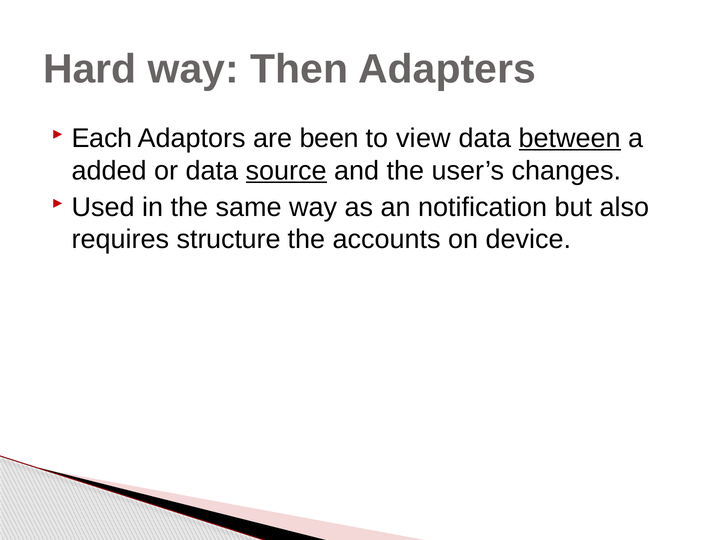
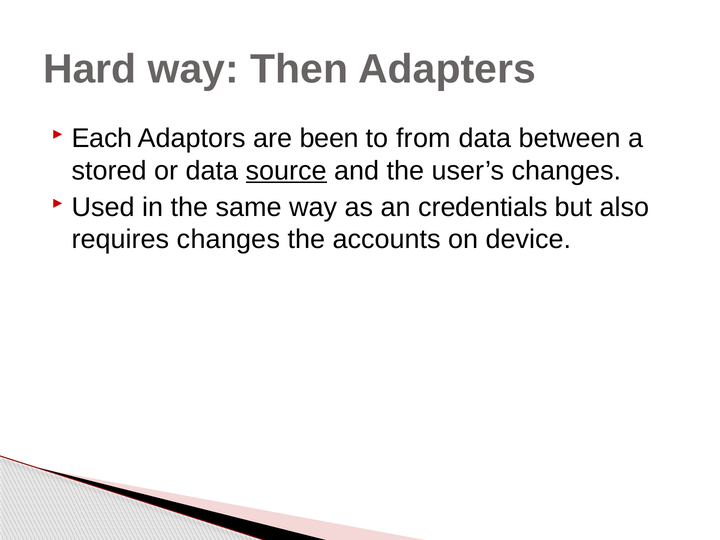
view: view -> from (423, 138)
between underline: present -> none (570, 138)
added: added -> stored (109, 171)
notification: notification -> credentials (483, 207)
requires structure: structure -> changes (229, 240)
